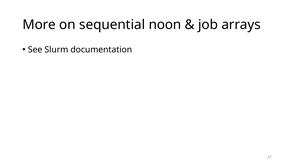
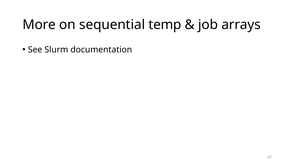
noon: noon -> temp (165, 25)
